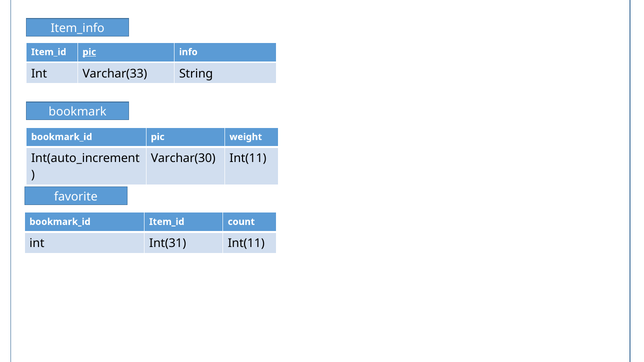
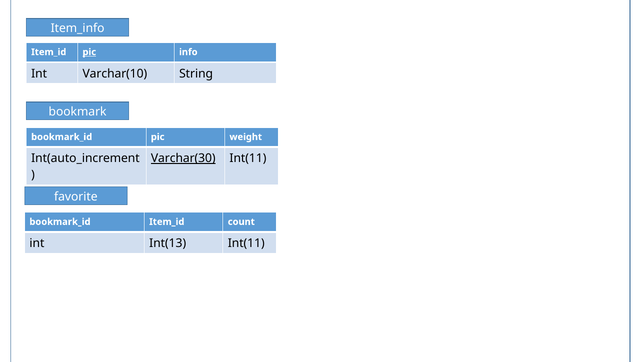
Varchar(33: Varchar(33 -> Varchar(10 (115, 74)
Varchar(30 underline: none -> present (183, 159)
Int(31: Int(31 -> Int(13 (168, 243)
